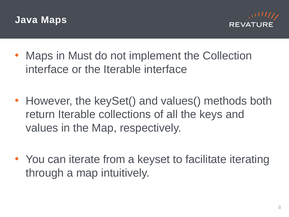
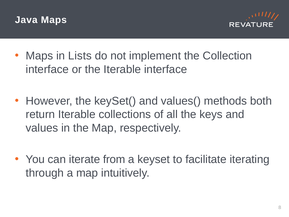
Must: Must -> Lists (80, 56)
